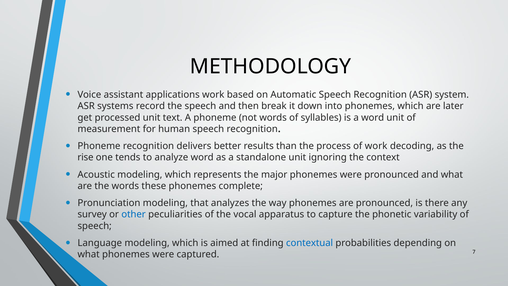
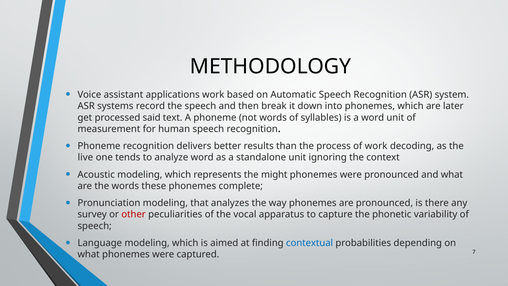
processed unit: unit -> said (152, 117)
rise: rise -> live (85, 157)
major: major -> might (274, 174)
other colour: blue -> red (134, 214)
